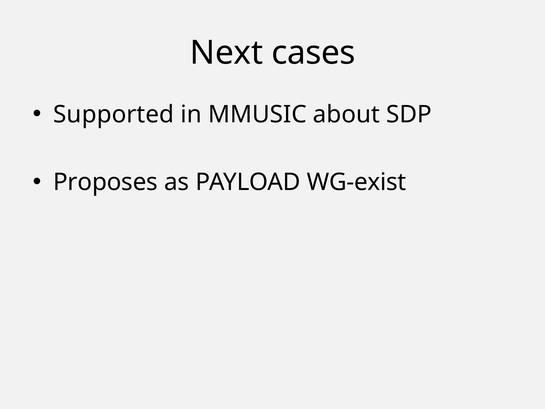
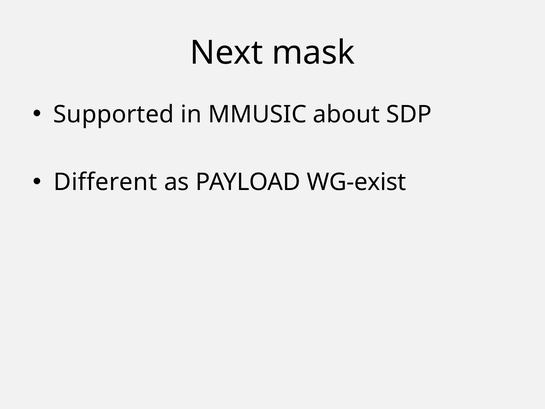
cases: cases -> mask (313, 53)
Proposes: Proposes -> Different (105, 182)
